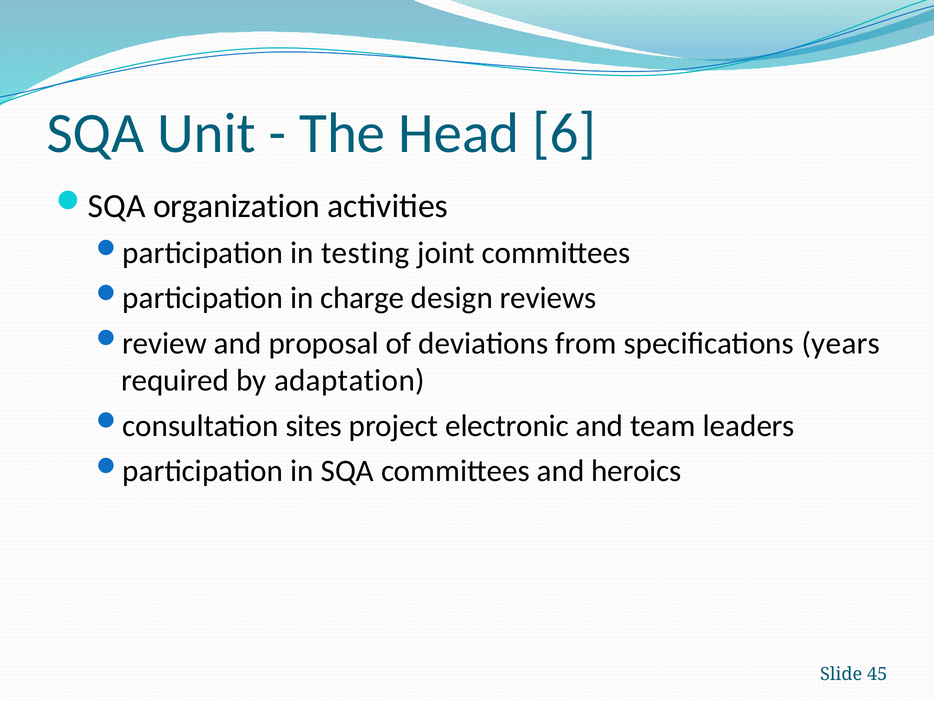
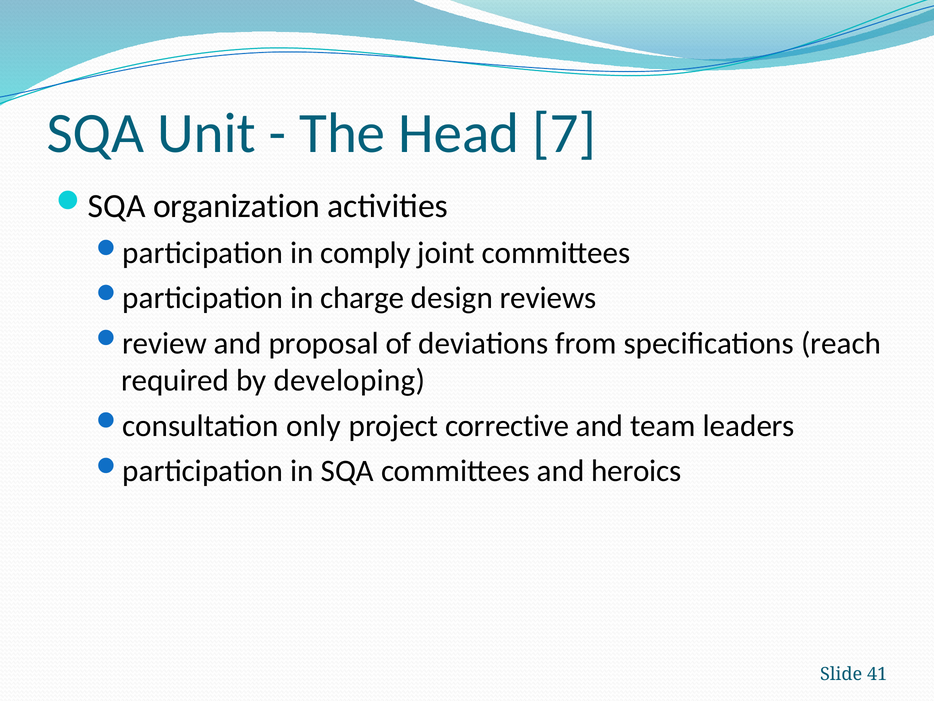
6: 6 -> 7 (564, 133)
testing: testing -> comply (366, 253)
years: years -> reach (841, 343)
adaptation: adaptation -> developing (349, 380)
sites: sites -> only (313, 426)
electronic: electronic -> corrective (507, 426)
45: 45 -> 41 (877, 674)
